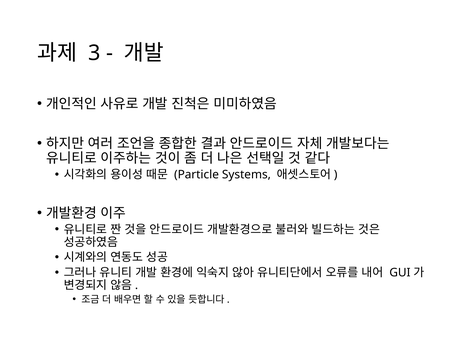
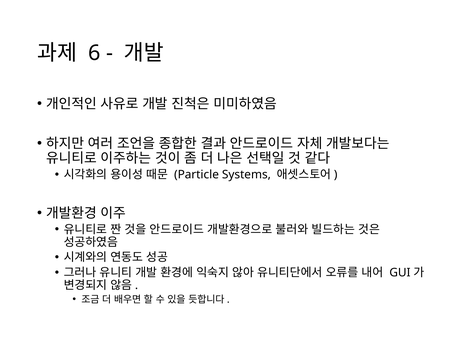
3: 3 -> 6 (94, 53)
